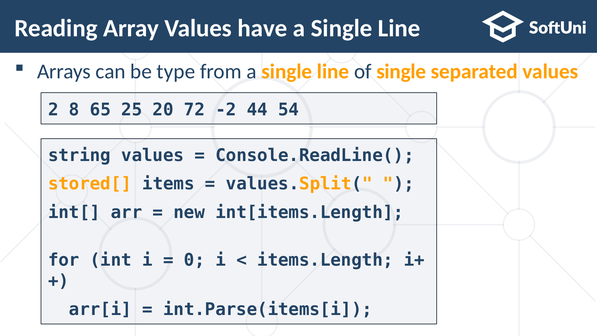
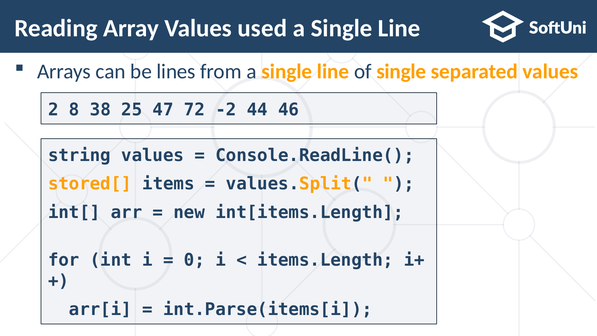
have: have -> used (262, 28)
type: type -> lines (176, 72)
65: 65 -> 38 (100, 110)
20: 20 -> 47 (163, 110)
54: 54 -> 46 (289, 110)
